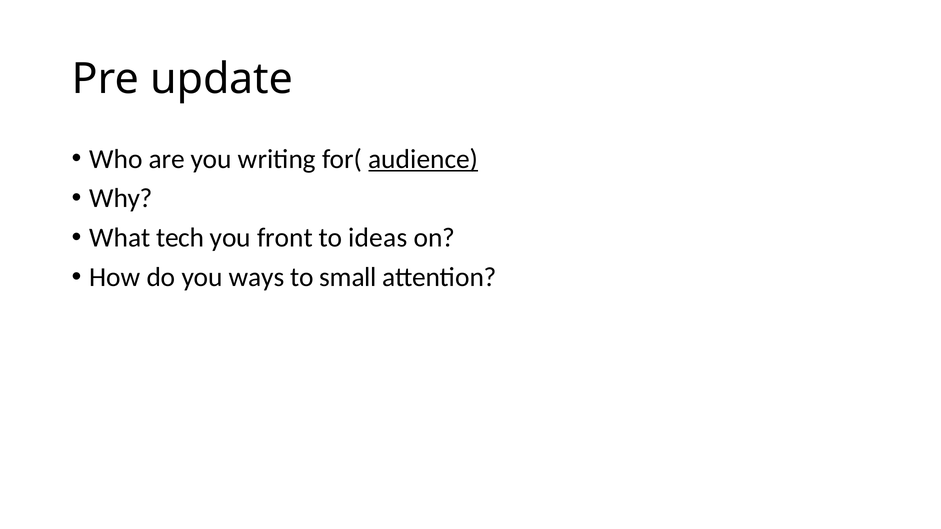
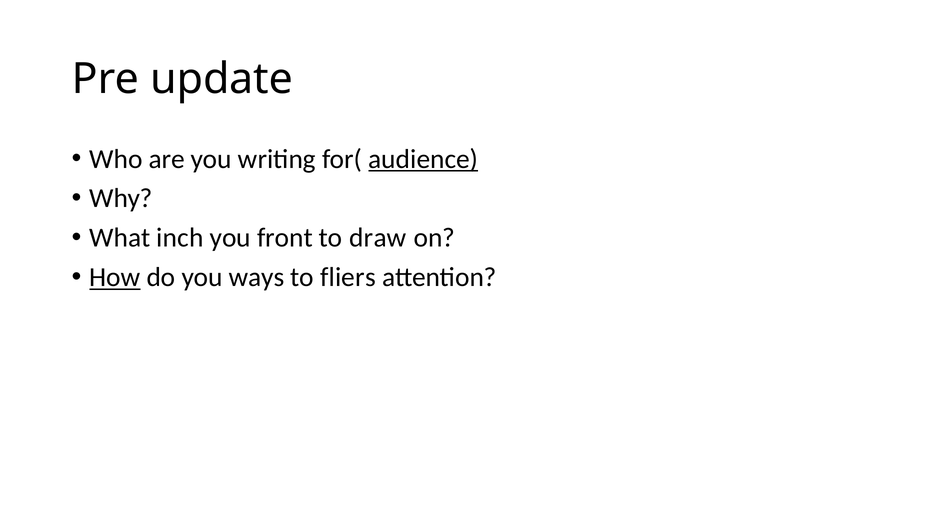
tech: tech -> inch (180, 238)
ideas: ideas -> draw (378, 238)
How underline: none -> present (115, 277)
small: small -> fliers (348, 277)
